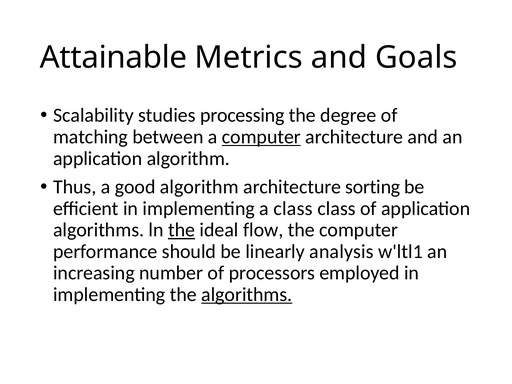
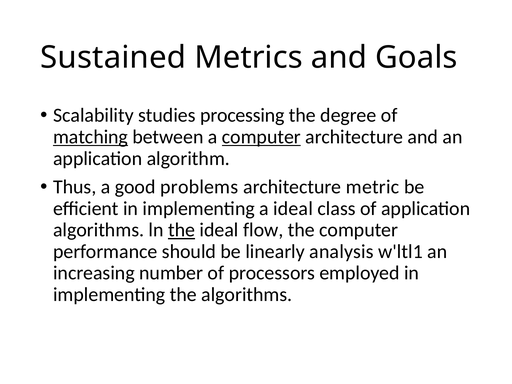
Attainable: Attainable -> Sustained (113, 57)
matching underline: none -> present (91, 137)
good algorithm: algorithm -> problems (199, 187)
sorting: sorting -> metric (373, 187)
a class: class -> ideal (293, 209)
algorithms underline: present -> none (247, 295)
